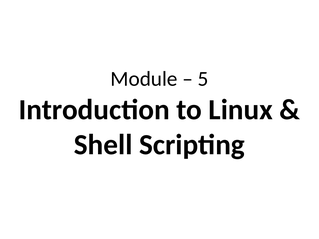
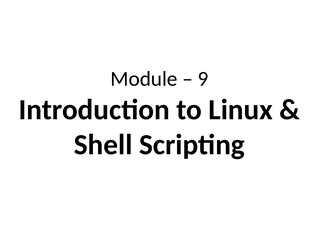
5: 5 -> 9 (203, 79)
